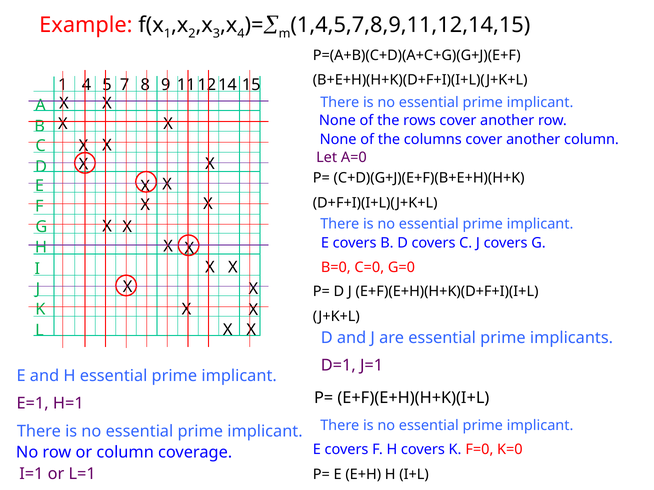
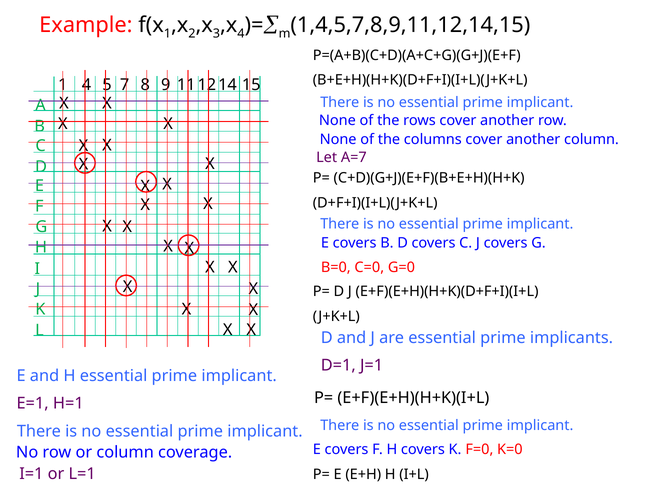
A=0: A=0 -> A=7 (354, 158)
